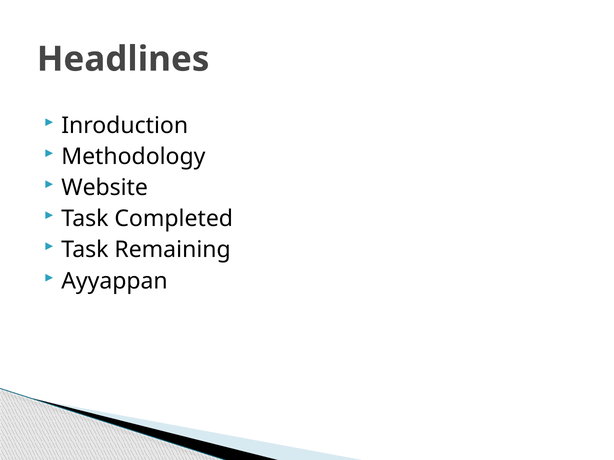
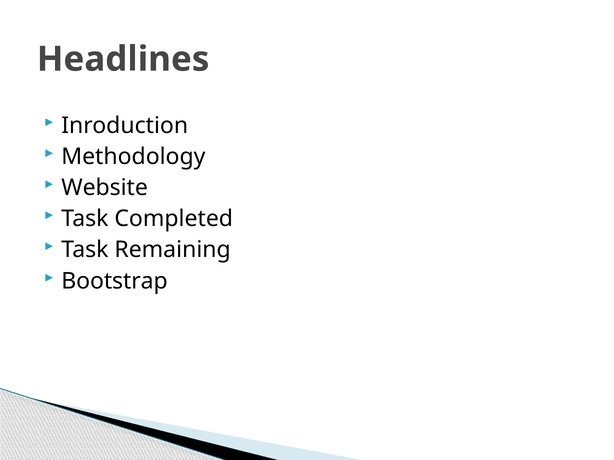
Ayyappan: Ayyappan -> Bootstrap (115, 281)
